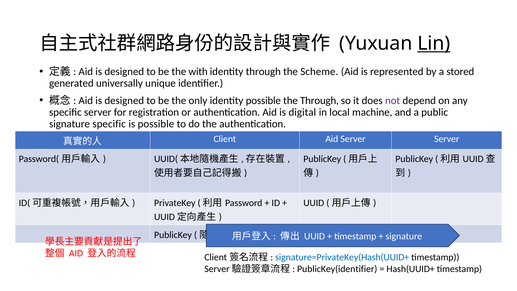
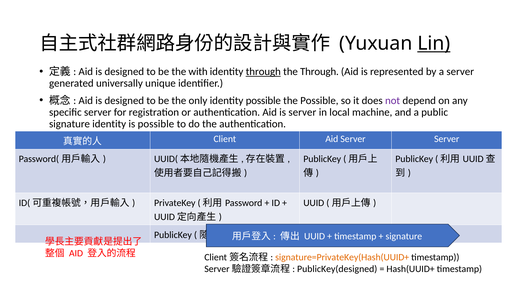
through underline: none -> present (263, 72)
the Scheme: Scheme -> Through (319, 72)
a stored: stored -> server (460, 72)
the Through: Through -> Possible (319, 100)
is digital: digital -> server (302, 112)
signature specific: specific -> identity (109, 124)
signature=PrivateKey(Hash(UUID+ colour: blue -> orange (342, 257)
PublicKey(identifier: PublicKey(identifier -> PublicKey(designed (337, 269)
